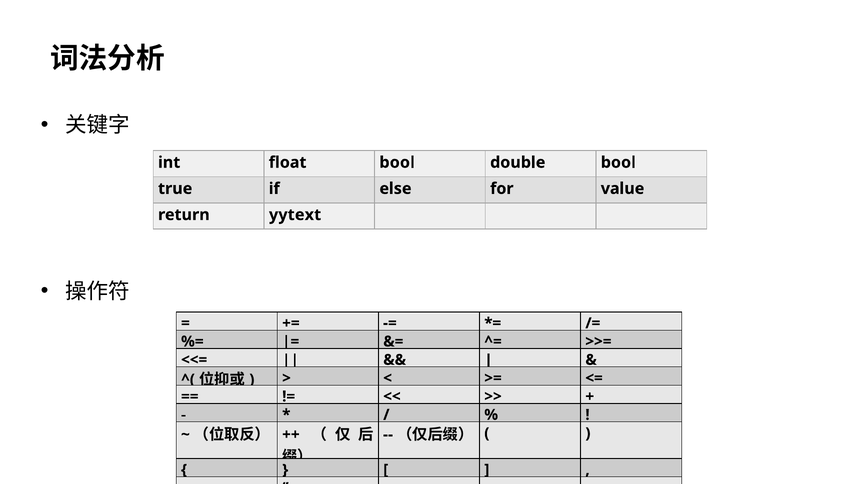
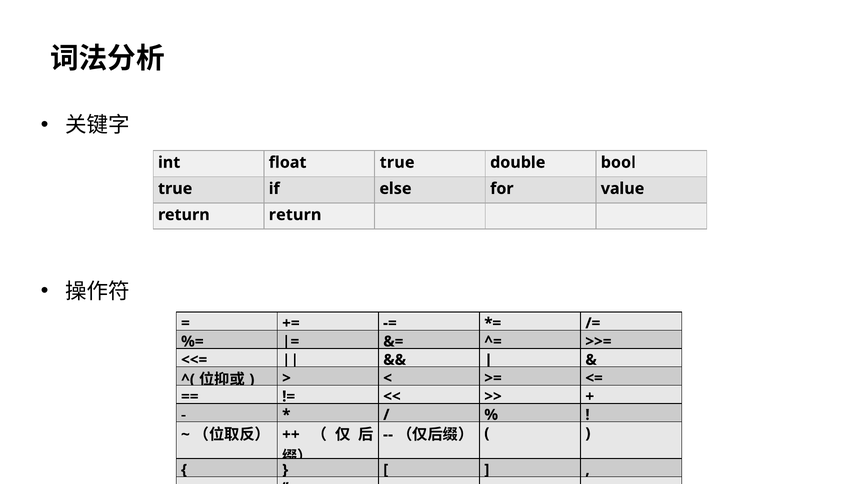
float bool: bool -> true (397, 162)
return yytext: yytext -> return (295, 215)
